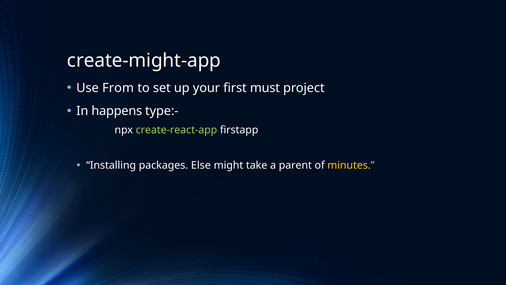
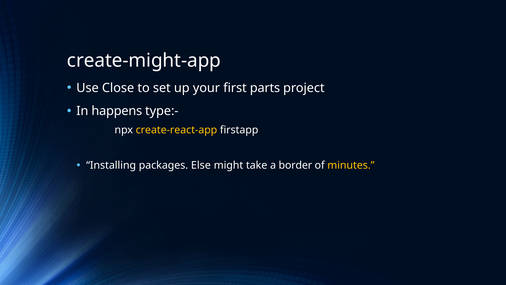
From: From -> Close (118, 88)
must: must -> parts (265, 88)
create-react-app colour: light green -> yellow (176, 130)
parent: parent -> border (295, 165)
